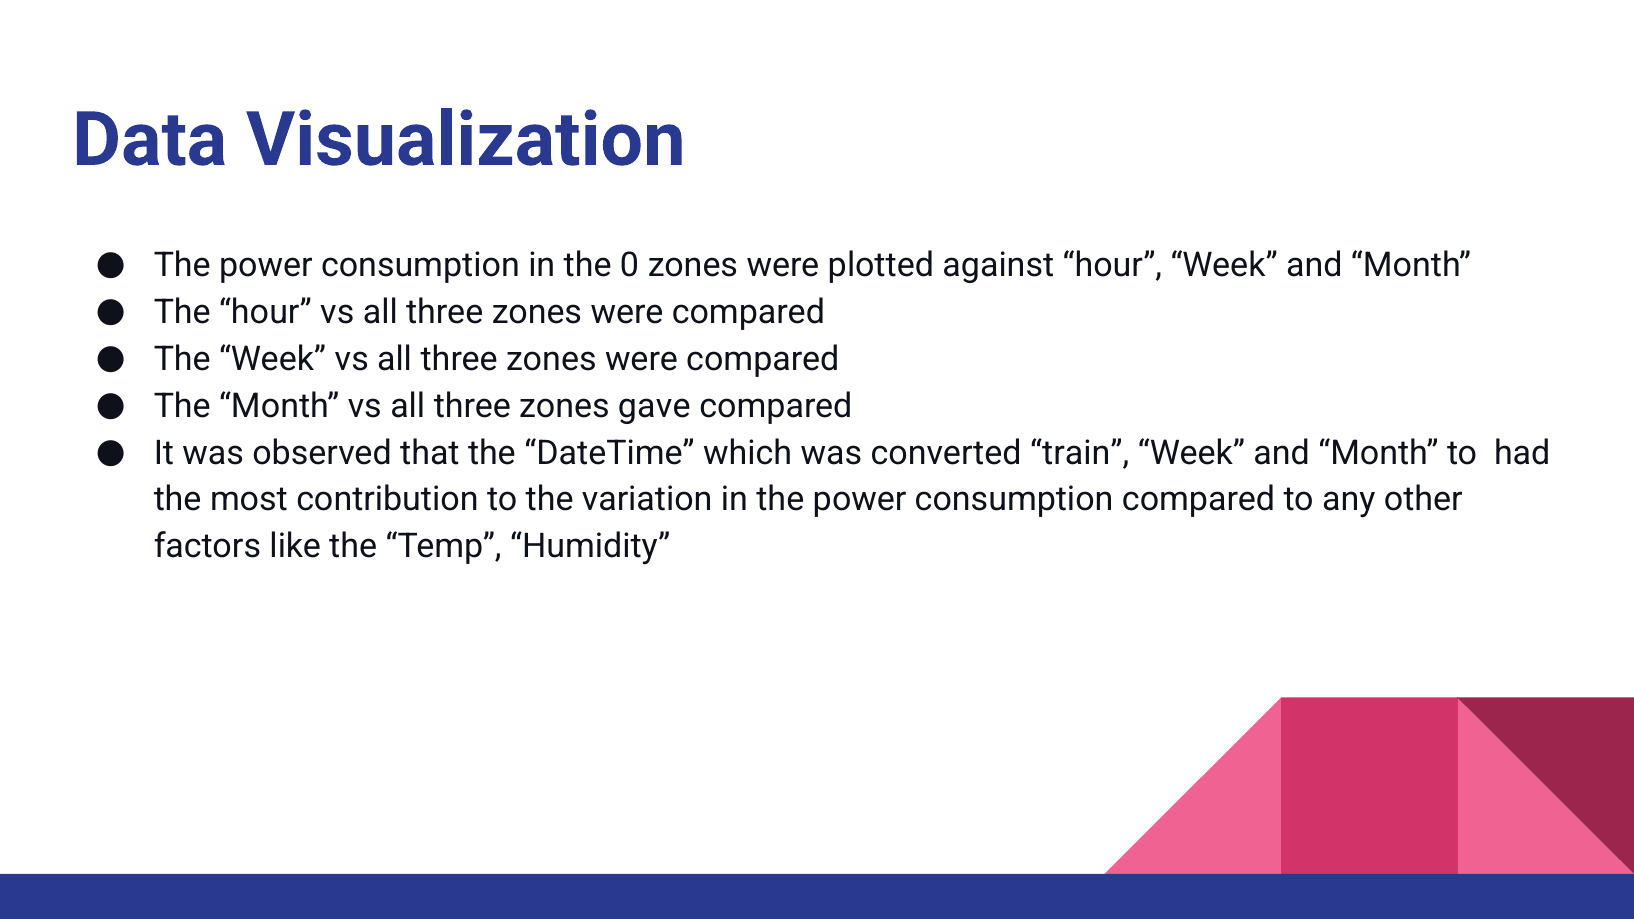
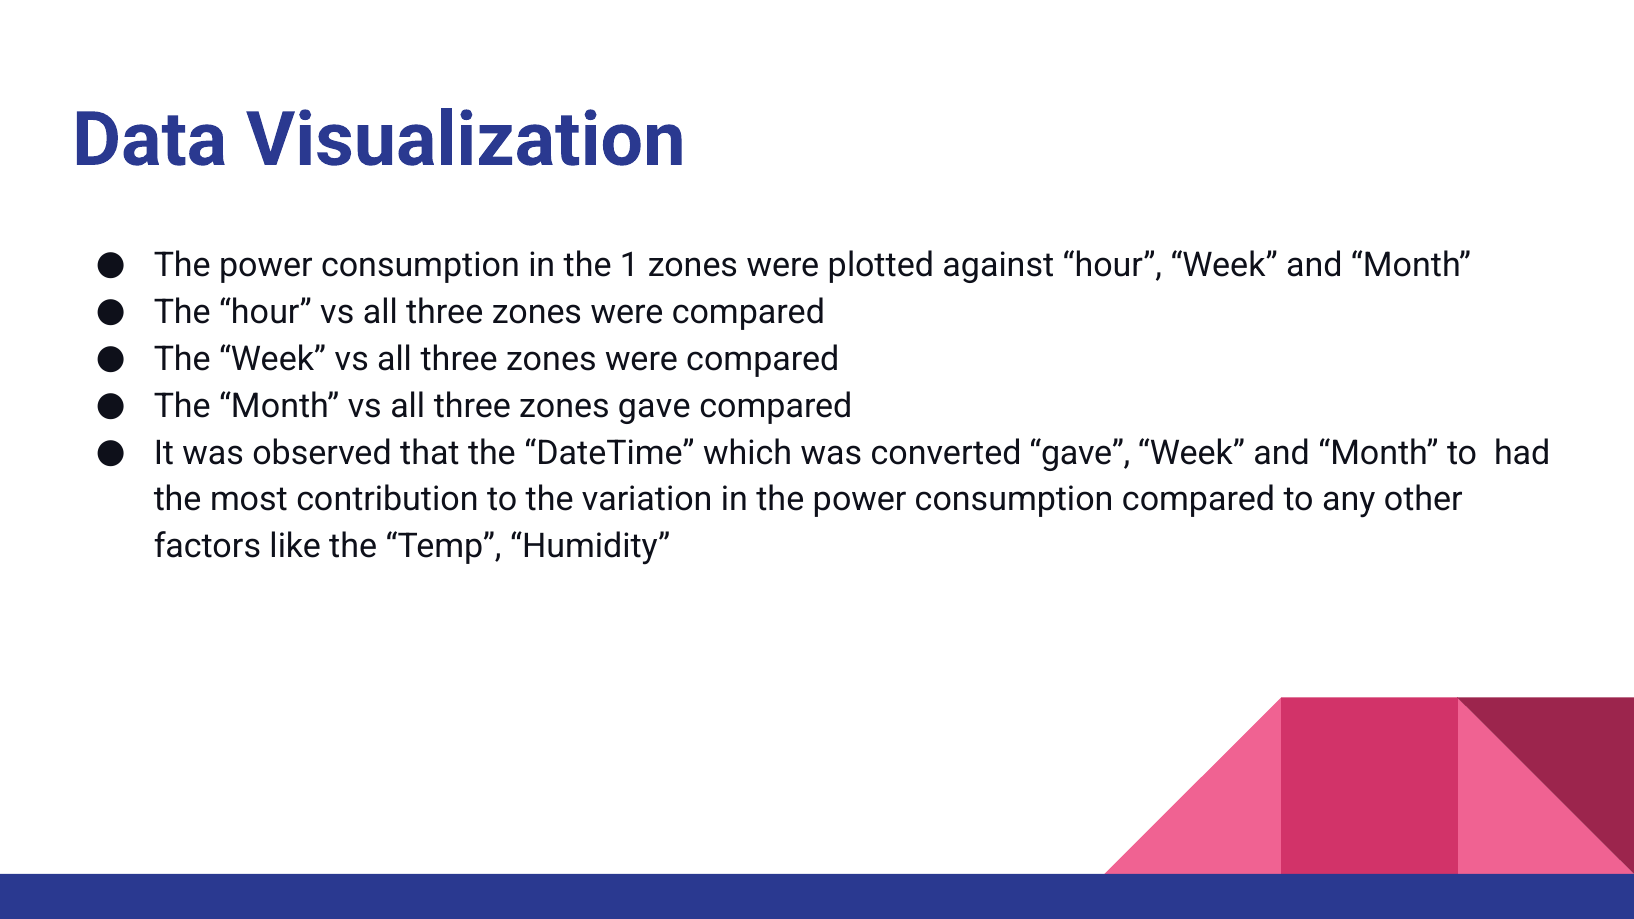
0: 0 -> 1 (630, 265)
converted train: train -> gave (1080, 453)
